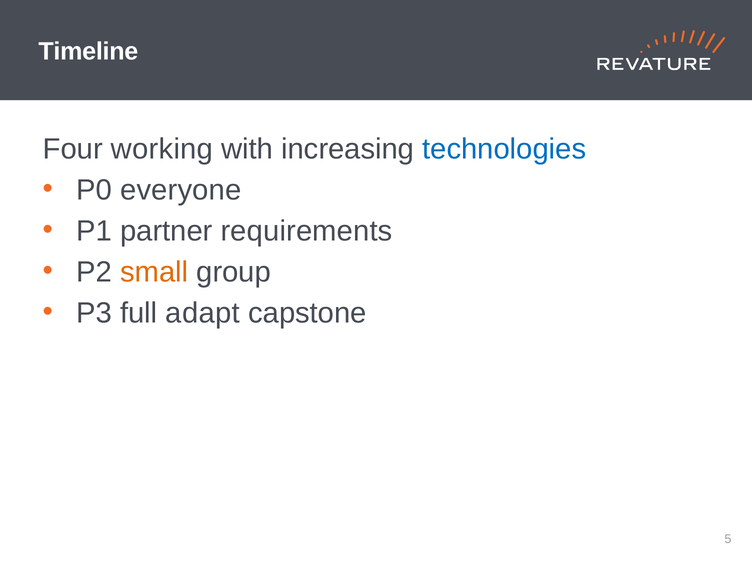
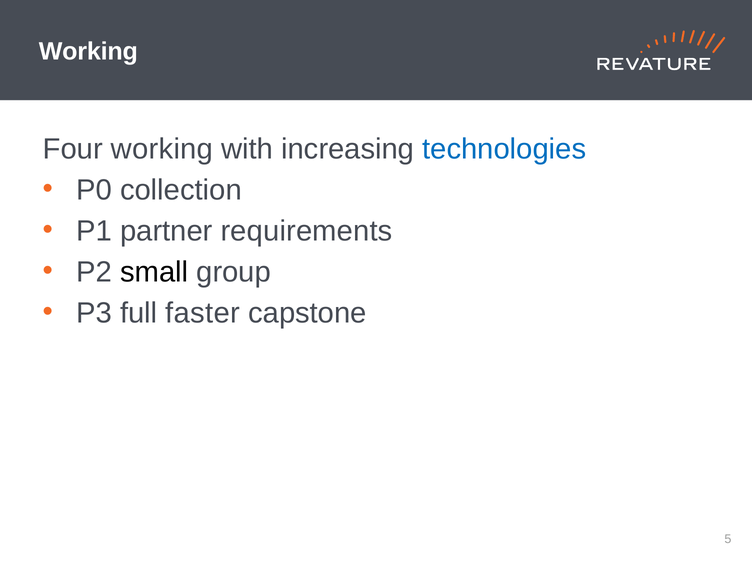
Timeline: Timeline -> Working (88, 52)
everyone: everyone -> collection (181, 190)
small colour: orange -> black (154, 272)
adapt: adapt -> faster (203, 313)
